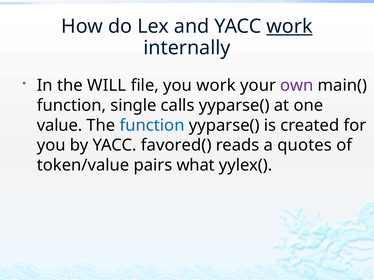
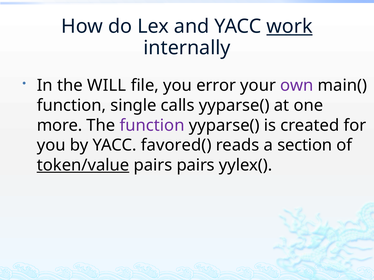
you work: work -> error (216, 86)
value: value -> more (60, 126)
function colour: blue -> purple (152, 126)
quotes: quotes -> section (305, 145)
token/value underline: none -> present (83, 165)
pairs what: what -> pairs (196, 165)
